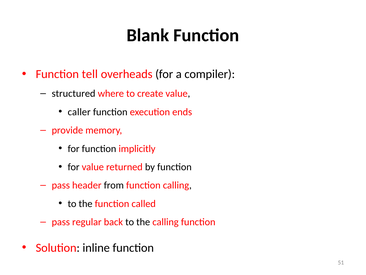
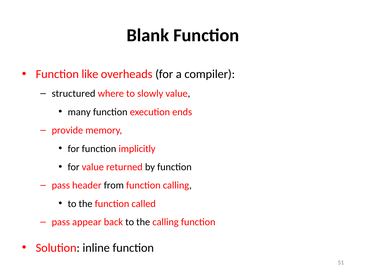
tell: tell -> like (90, 74)
create: create -> slowly (150, 93)
caller: caller -> many (79, 112)
regular: regular -> appear (87, 222)
